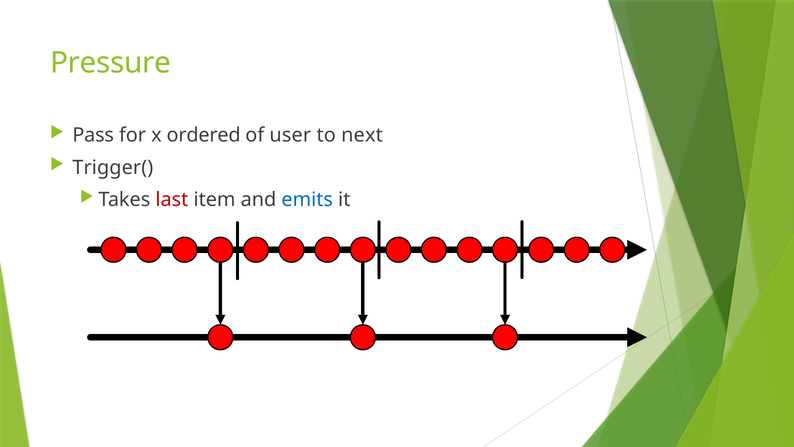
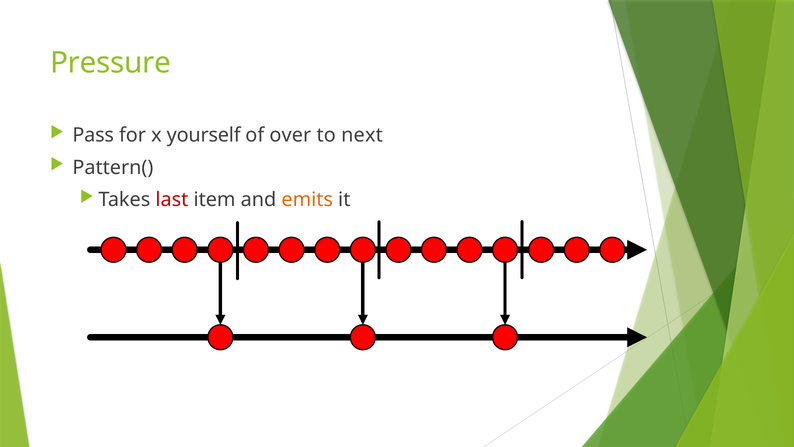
ordered: ordered -> yourself (204, 135)
user: user -> over (290, 135)
Trigger(: Trigger( -> Pattern( (113, 167)
emits colour: blue -> orange (307, 199)
